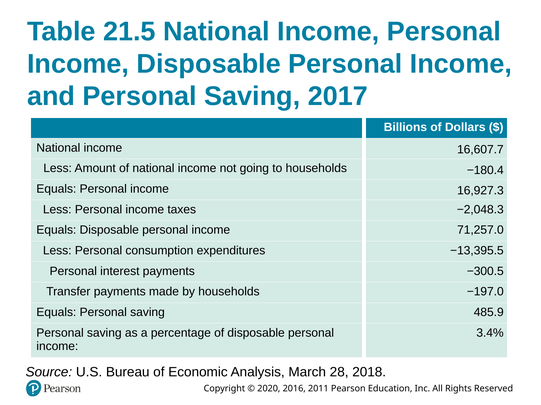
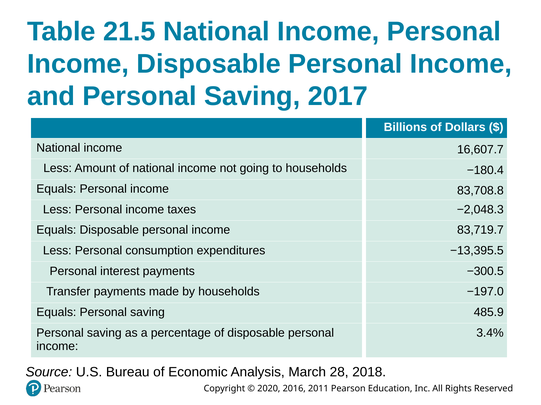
16,927.3: 16,927.3 -> 83,708.8 (480, 191)
71,257.0: 71,257.0 -> 83,719.7 (480, 230)
